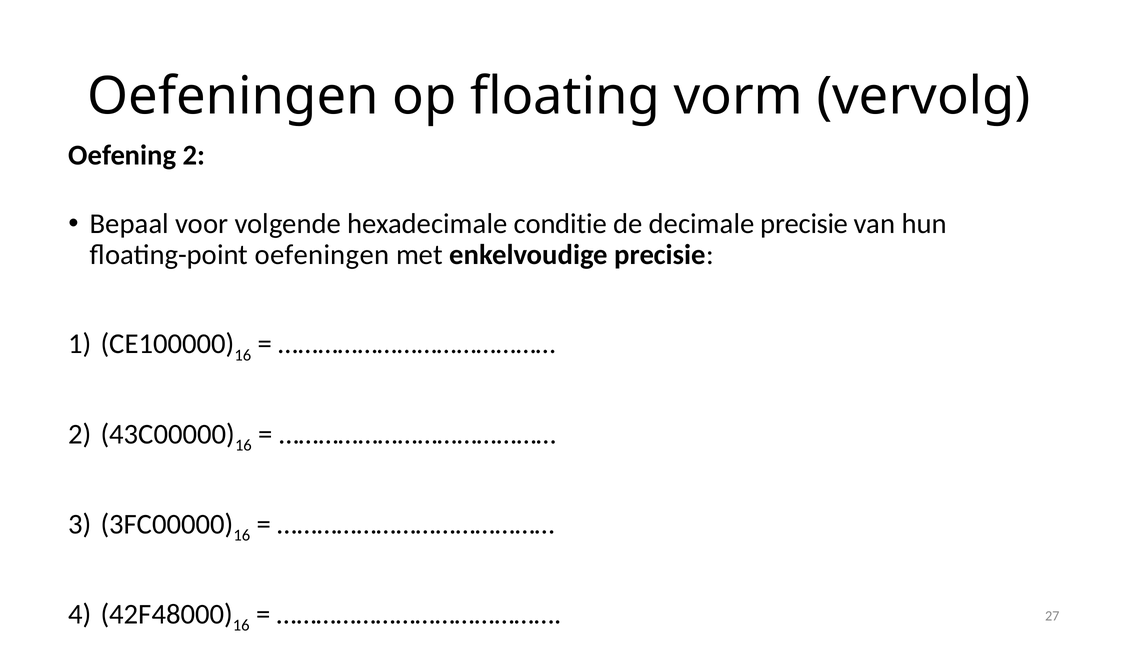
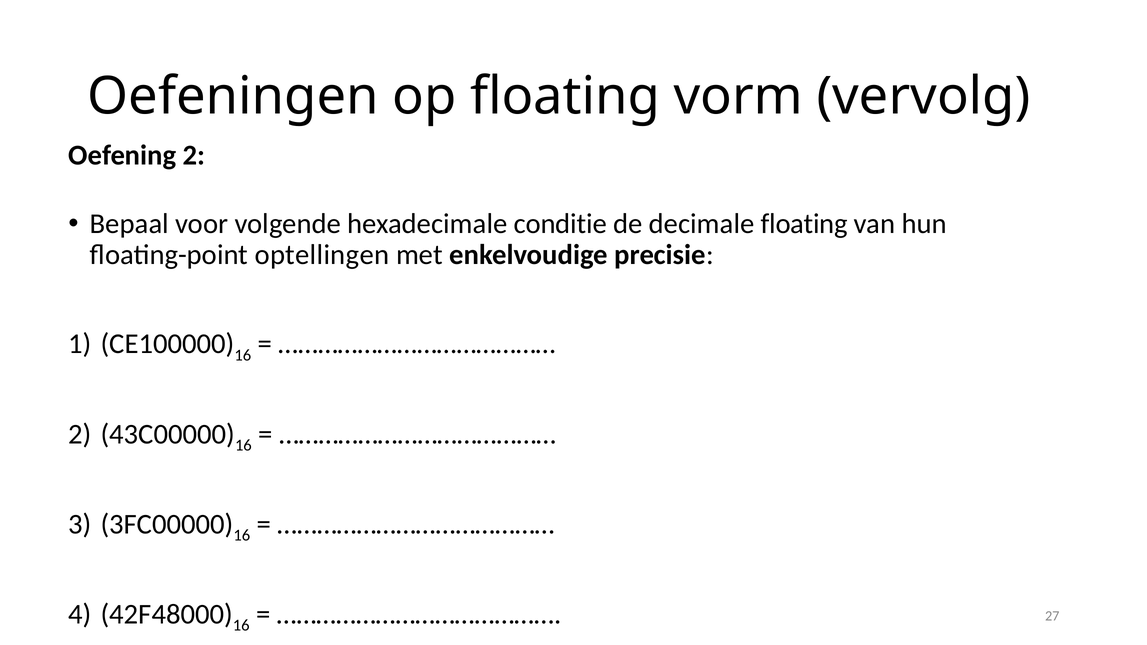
decimale precisie: precisie -> floating (804, 224)
floating-point oefeningen: oefeningen -> optellingen (322, 255)
